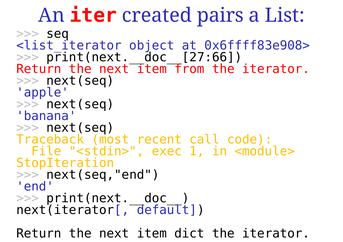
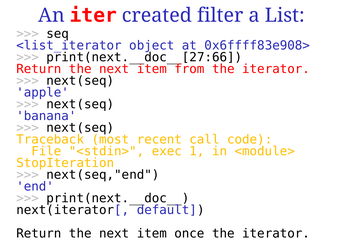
pairs: pairs -> filter (220, 15)
dict: dict -> once (189, 233)
